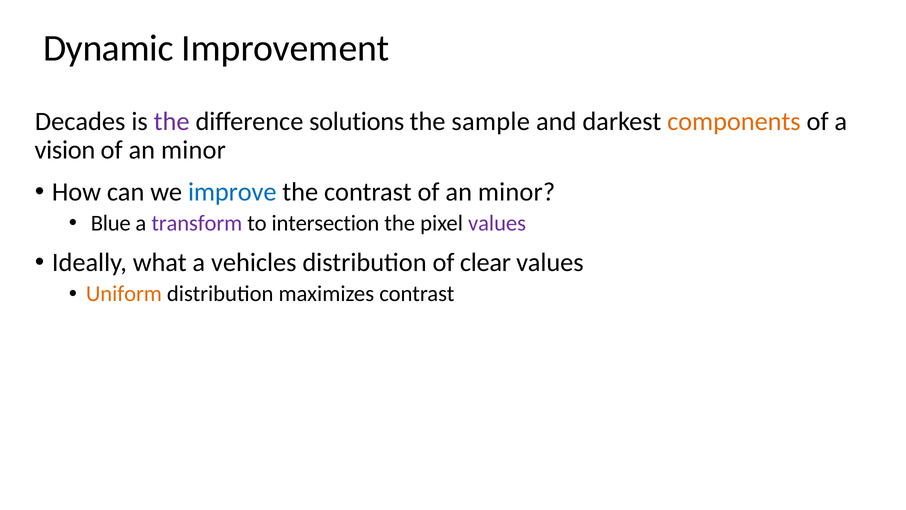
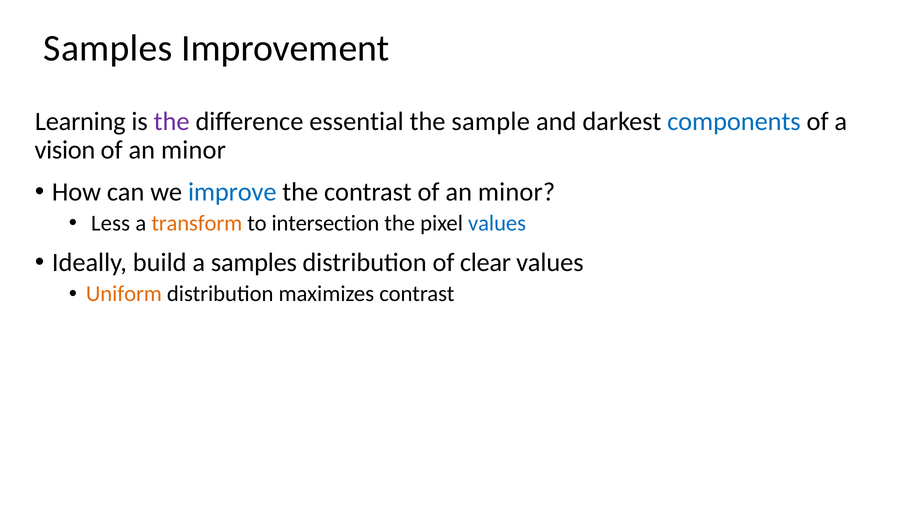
Dynamic: Dynamic -> Samples (108, 48)
Decades: Decades -> Learning (80, 121)
solutions: solutions -> essential (357, 121)
components colour: orange -> blue (734, 121)
Blue: Blue -> Less (111, 223)
transform colour: purple -> orange (197, 223)
values colour: purple -> blue (497, 223)
what: what -> build (160, 263)
a vehicles: vehicles -> samples (254, 263)
